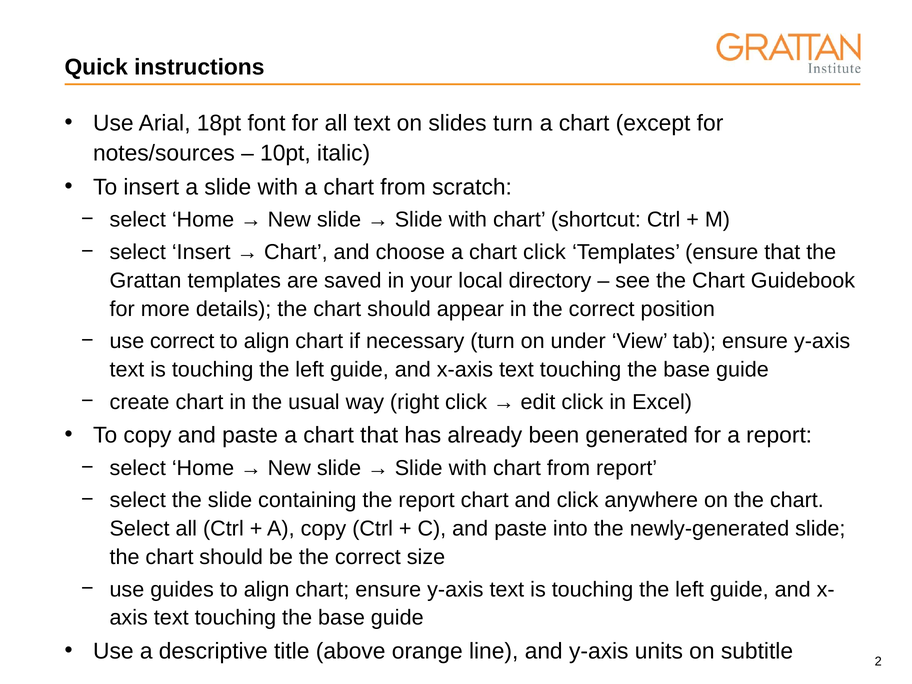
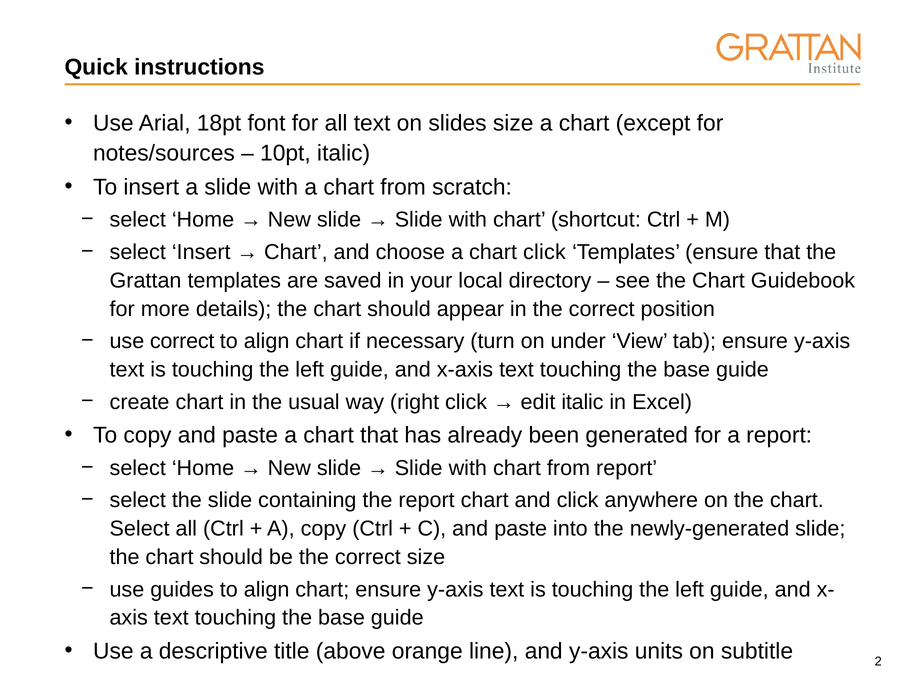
slides turn: turn -> size (513, 123)
edit click: click -> italic (582, 402)
